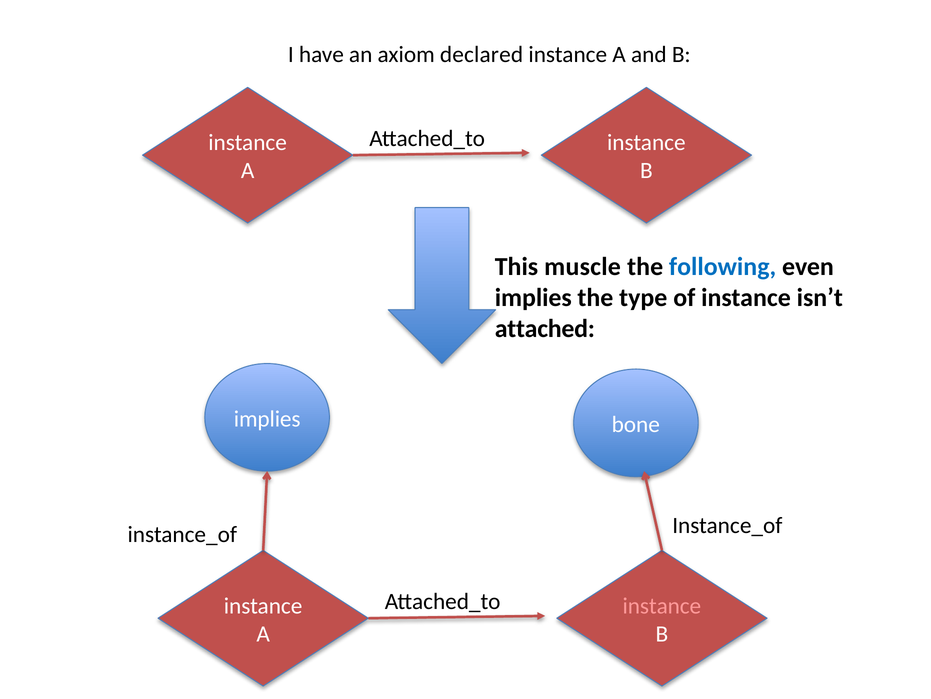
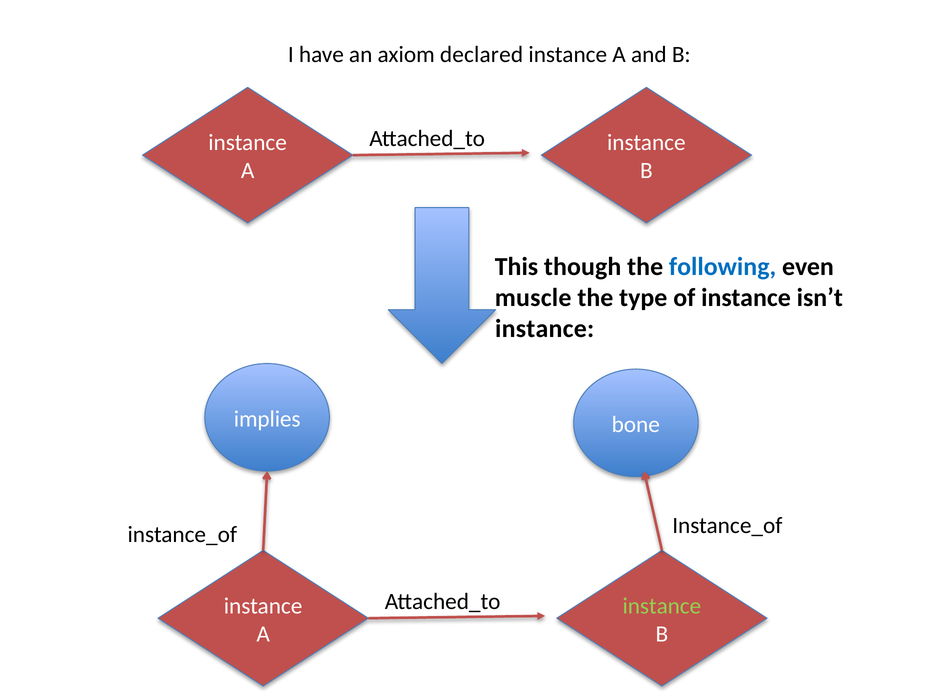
muscle: muscle -> though (583, 266)
implies: implies -> muscle (533, 298)
attached: attached -> instance (545, 329)
instance colour: pink -> light green (662, 605)
